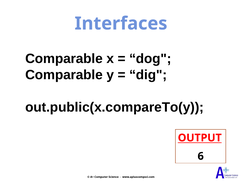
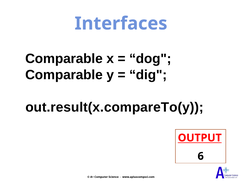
out.public(x.compareTo(y: out.public(x.compareTo(y -> out.result(x.compareTo(y (114, 107)
